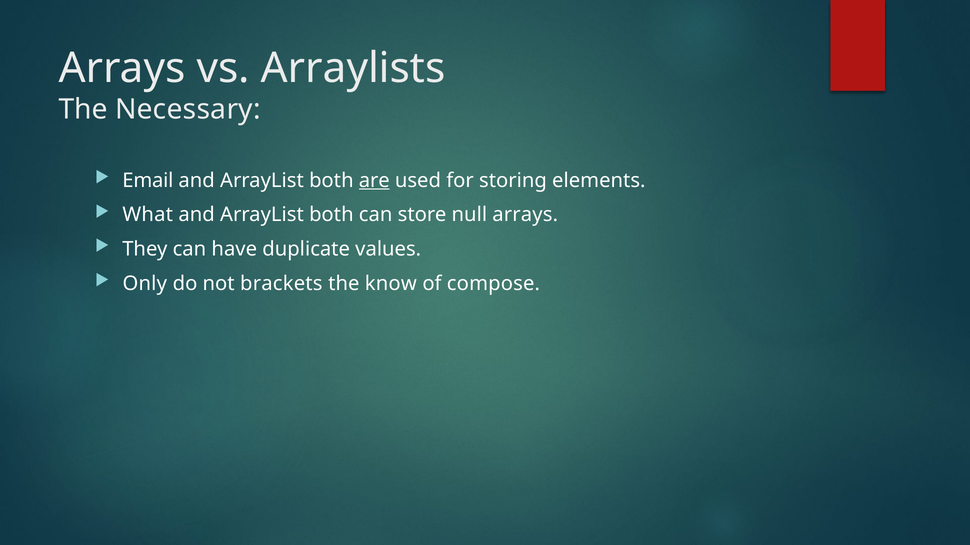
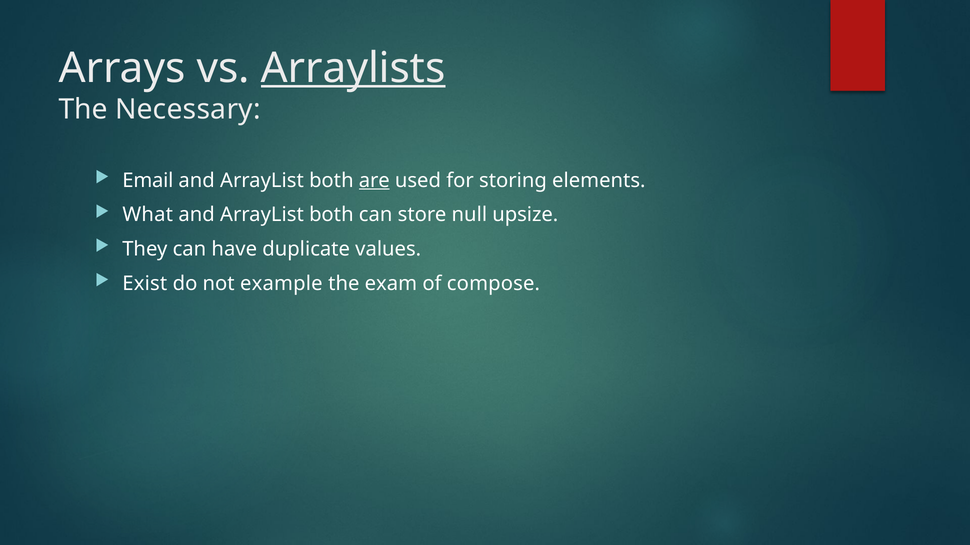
Arraylists underline: none -> present (353, 68)
null arrays: arrays -> upsize (525, 215)
Only: Only -> Exist (145, 284)
brackets: brackets -> example (281, 284)
know: know -> exam (391, 284)
